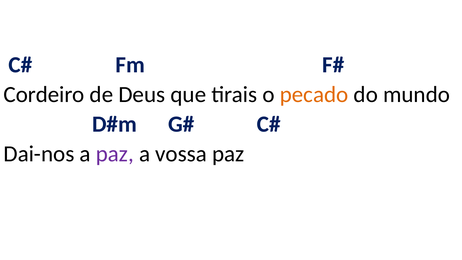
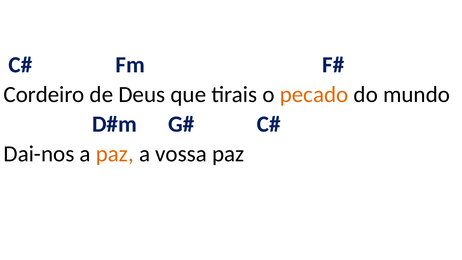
paz colour: purple -> orange (115, 154)
